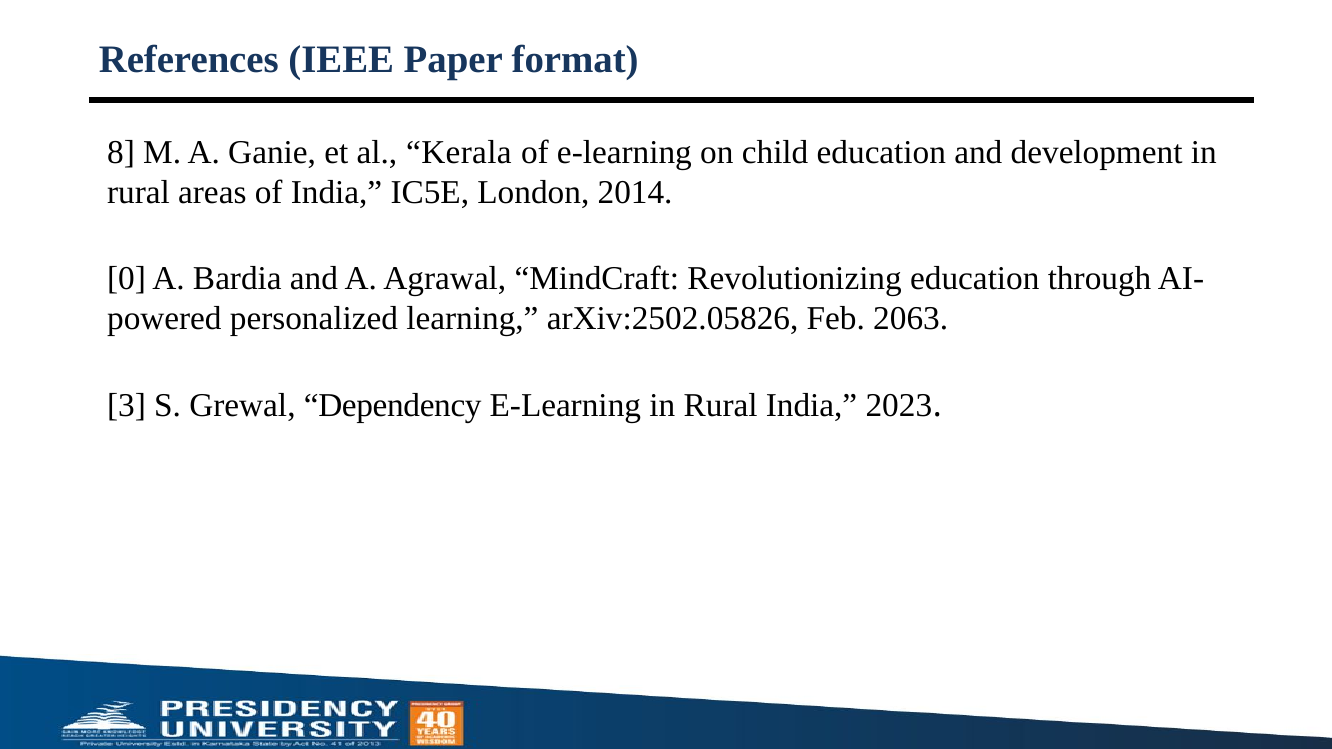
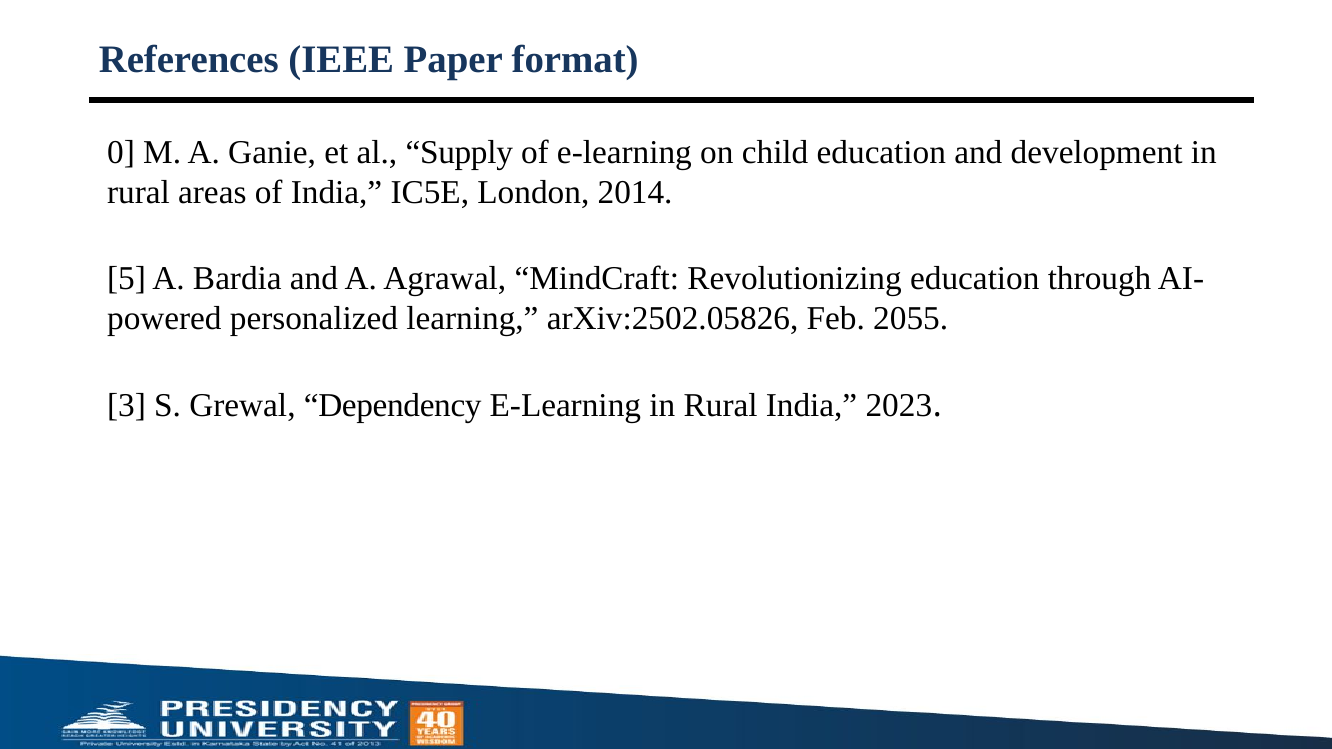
8: 8 -> 0 (121, 152)
Kerala: Kerala -> Supply (459, 152)
0: 0 -> 5 (127, 279)
2063: 2063 -> 2055 (911, 319)
